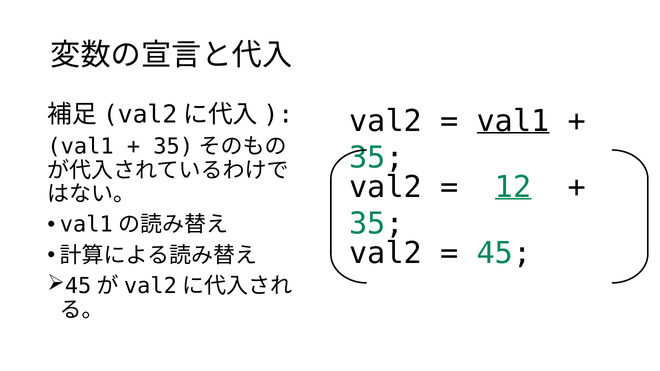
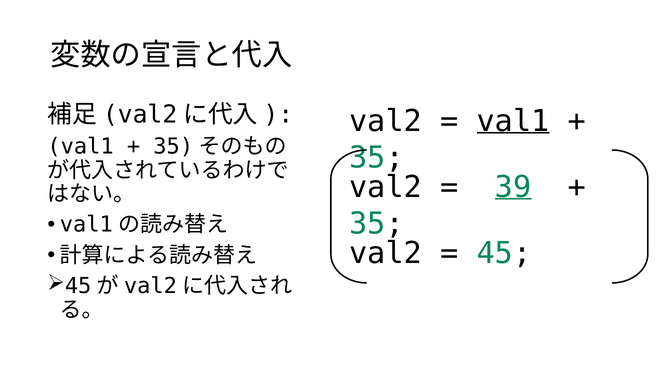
12: 12 -> 39 (513, 187)
